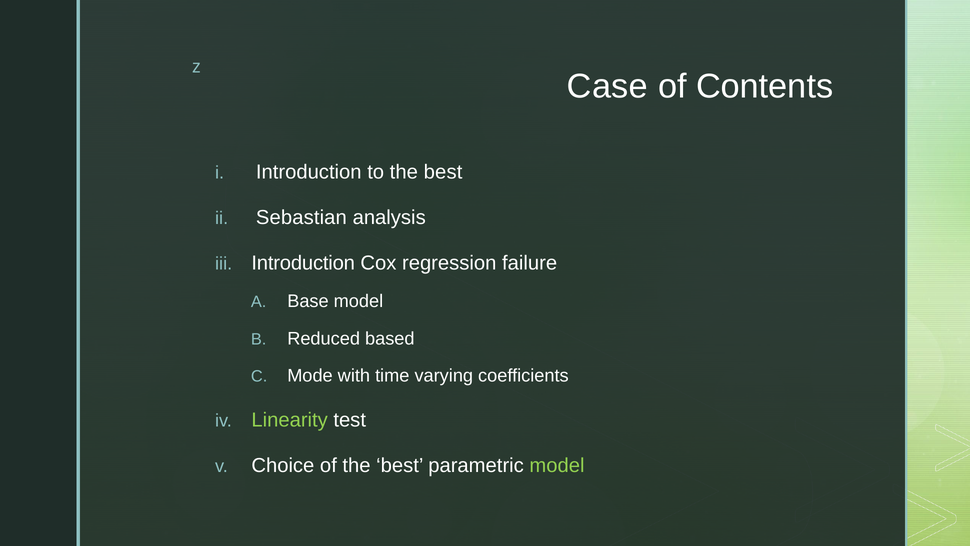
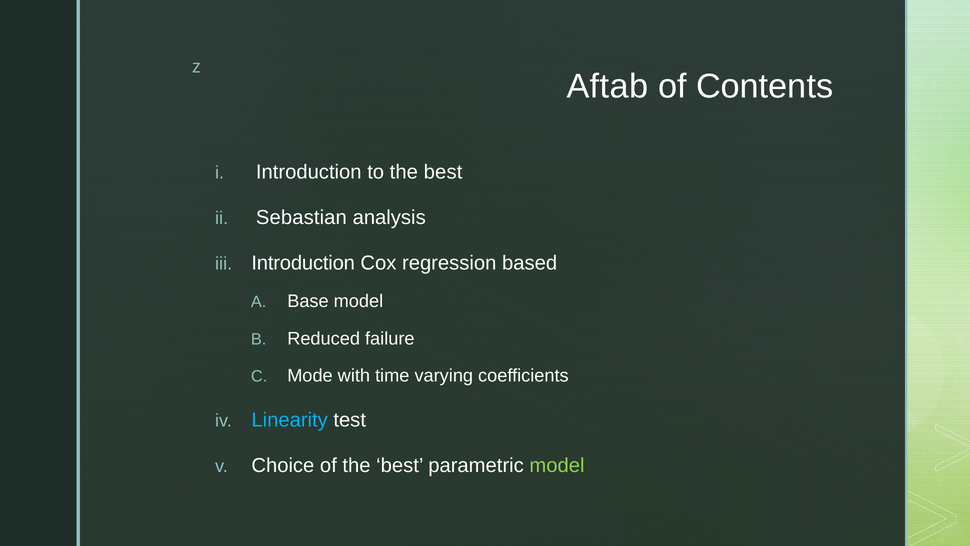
Case: Case -> Aftab (607, 86)
failure: failure -> based (530, 263)
based: based -> failure (390, 338)
Linearity colour: light green -> light blue (290, 420)
